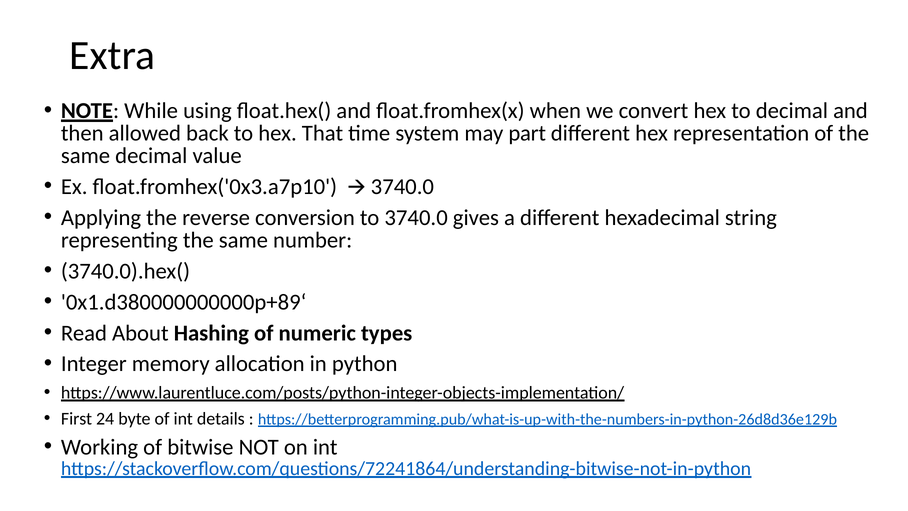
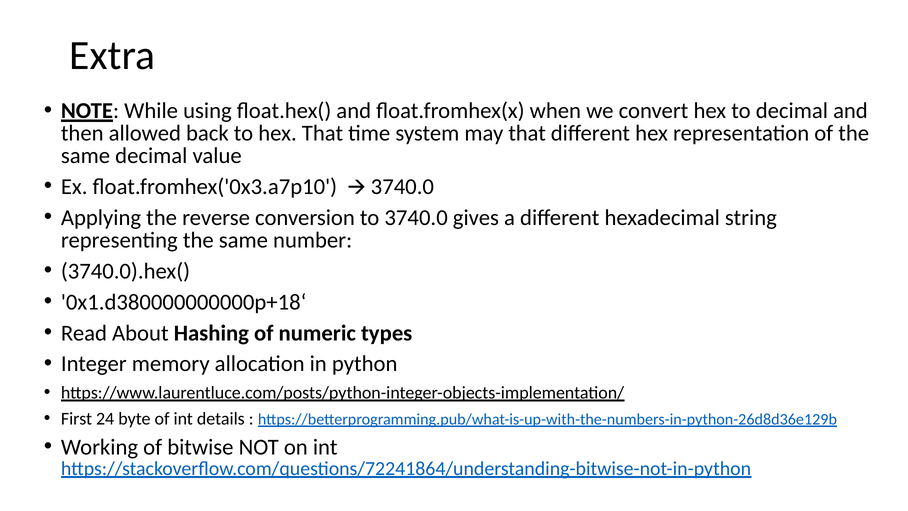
may part: part -> that (527, 133)
0x1.d380000000000p+89‘: 0x1.d380000000000p+89‘ -> 0x1.d380000000000p+18‘ (184, 302)
